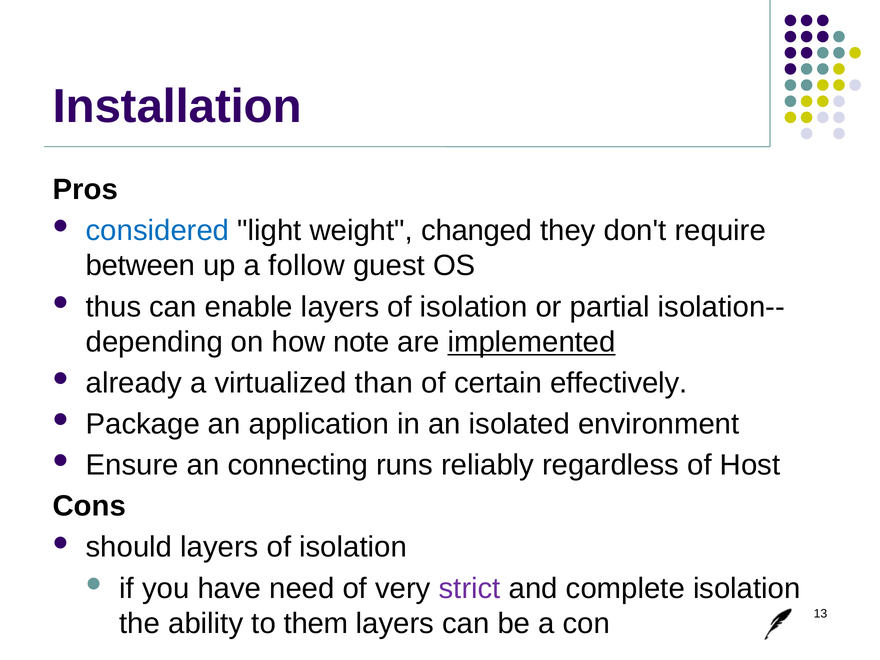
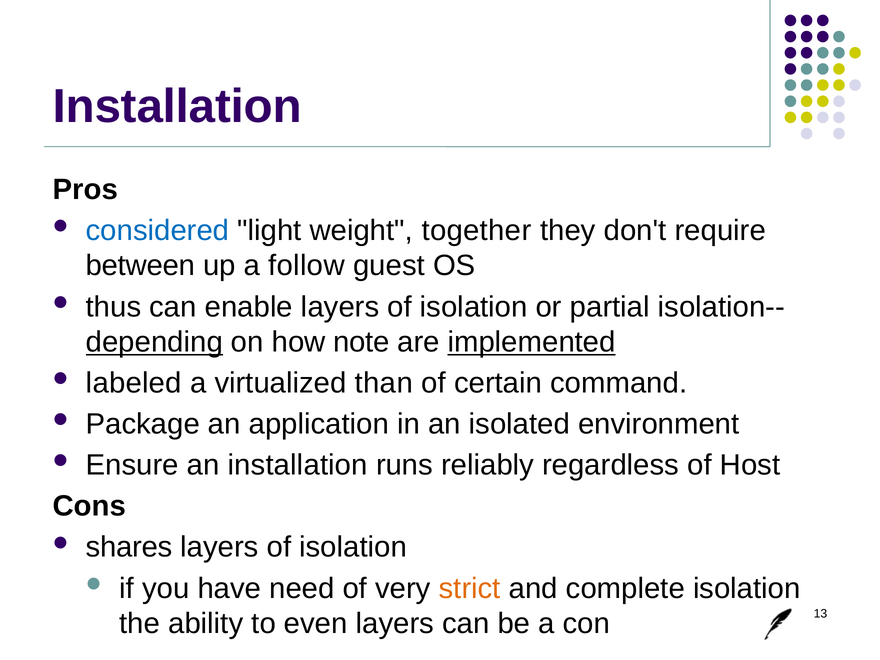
changed: changed -> together (476, 231)
depending underline: none -> present (154, 342)
already: already -> labeled (134, 383)
effectively: effectively -> command (619, 383)
an connecting: connecting -> installation (298, 465)
should: should -> shares (129, 547)
strict colour: purple -> orange (470, 588)
them: them -> even (316, 624)
